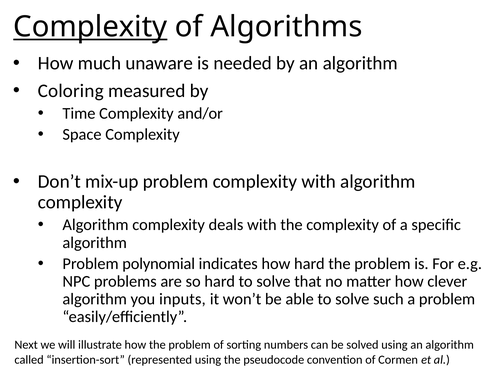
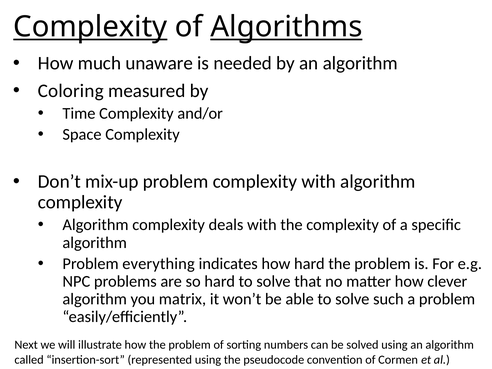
Algorithms underline: none -> present (286, 27)
polynomial: polynomial -> everything (159, 264)
inputs: inputs -> matrix (182, 299)
